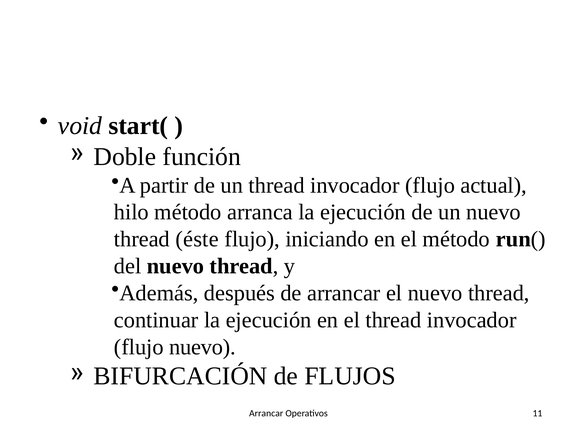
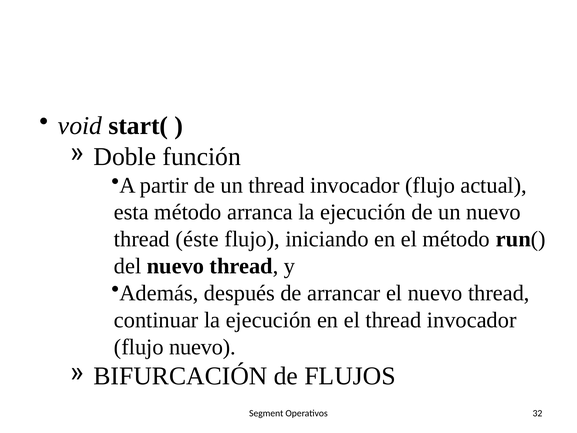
hilo: hilo -> esta (131, 212)
Arrancar: Arrancar -> Segment (266, 413)
11: 11 -> 32 (538, 413)
